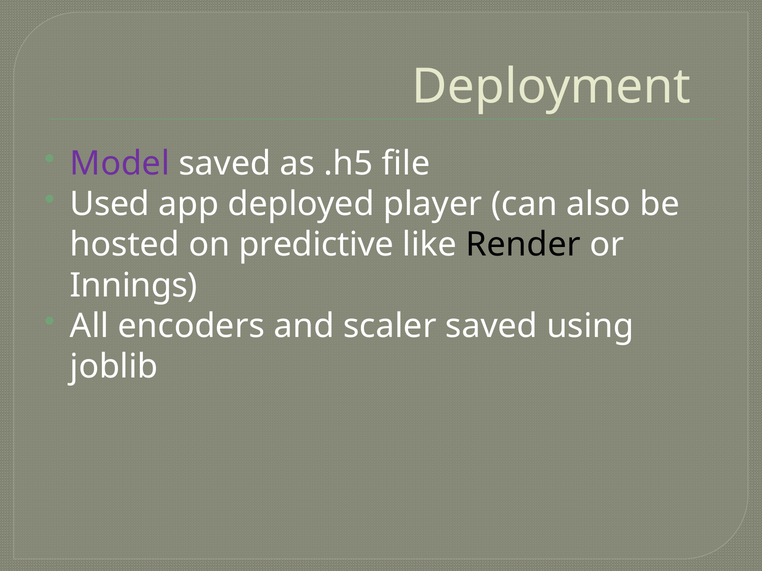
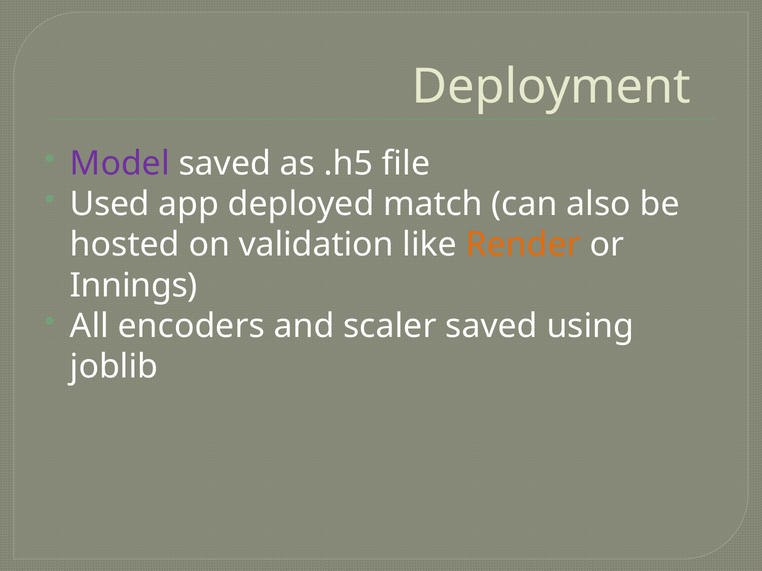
player: player -> match (433, 204)
predictive: predictive -> validation (316, 245)
Render colour: black -> orange (523, 245)
